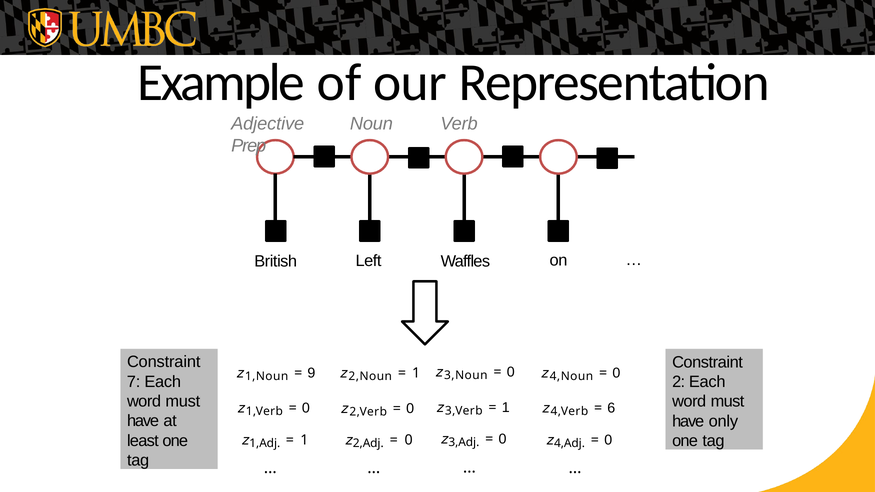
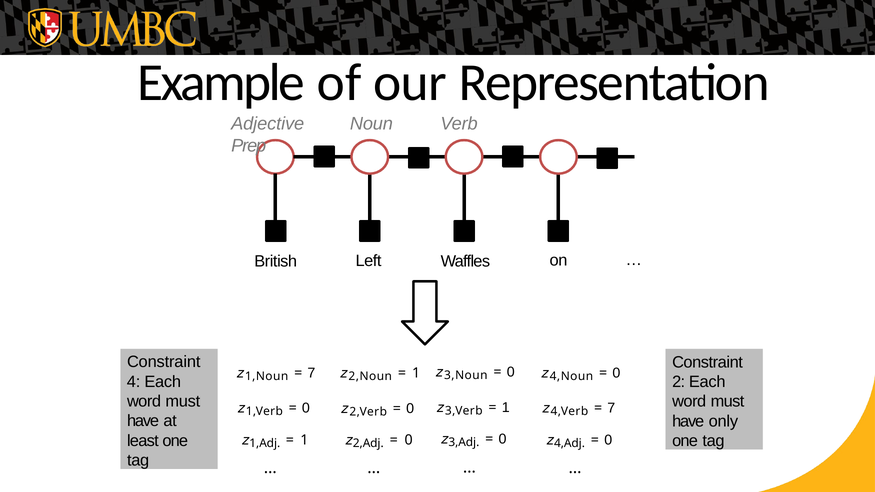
9: 9 -> 7 (311, 373)
7: 7 -> 4 (134, 382)
6: 6 -> 7 (611, 408)
